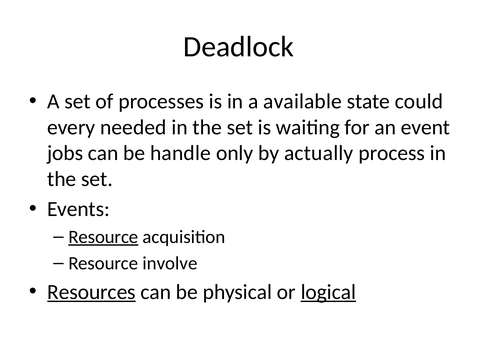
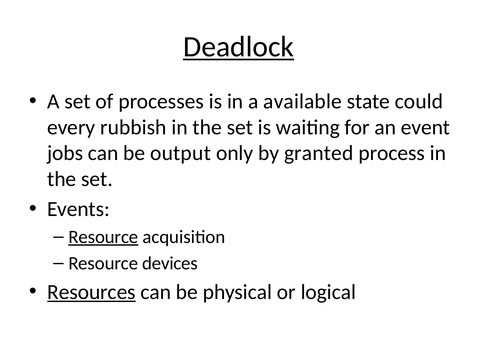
Deadlock underline: none -> present (239, 47)
needed: needed -> rubbish (133, 127)
handle: handle -> output (181, 153)
actually: actually -> granted (319, 153)
involve: involve -> devices (170, 263)
logical underline: present -> none (328, 292)
